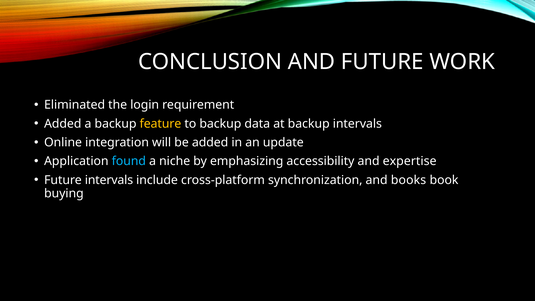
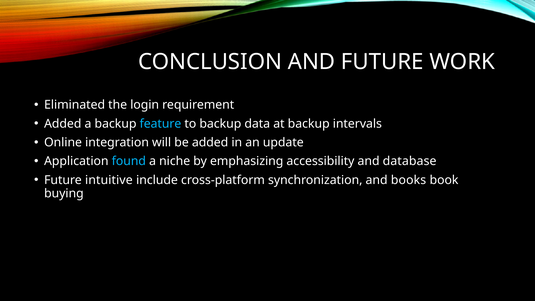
feature colour: yellow -> light blue (160, 124)
expertise: expertise -> database (410, 161)
Future intervals: intervals -> intuitive (109, 180)
